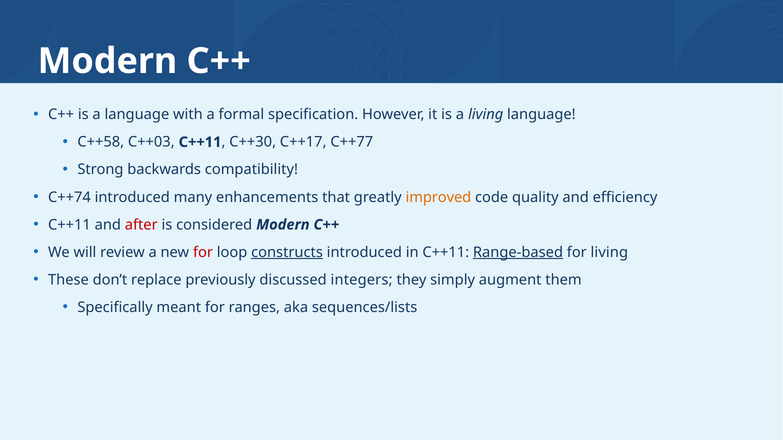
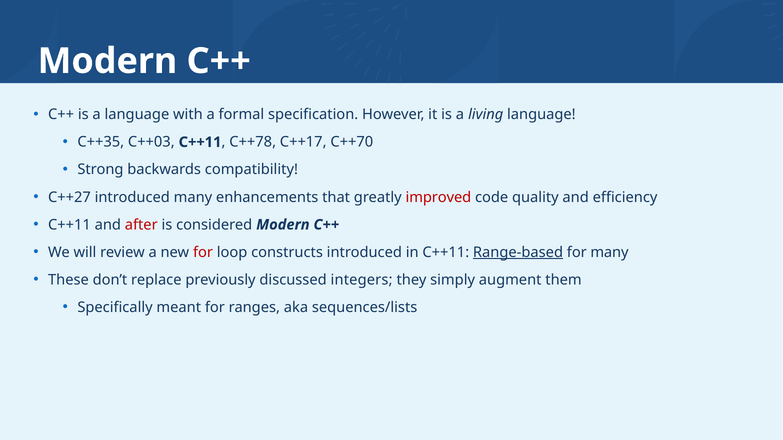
C++58: C++58 -> C++35 (101, 142)
C++30: C++30 -> C++78 (253, 142)
C++77: C++77 -> C++70 (352, 142)
C++74: C++74 -> C++27 (69, 197)
improved colour: orange -> red (438, 197)
constructs underline: present -> none (287, 252)
for living: living -> many (609, 252)
